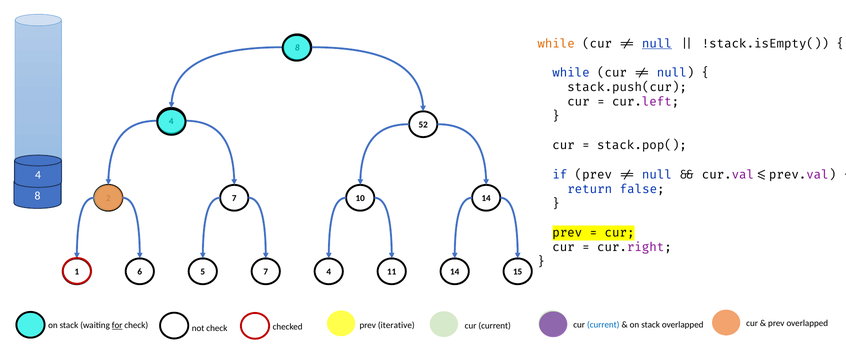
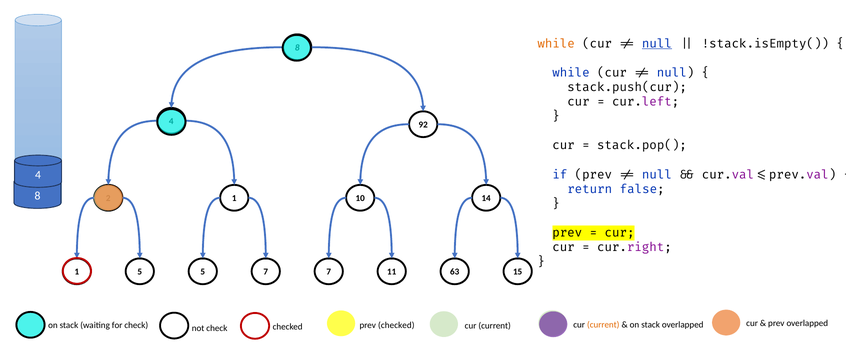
52: 52 -> 92 (423, 125)
7: 7 -> 1 (234, 199)
1 6: 6 -> 5 (140, 272)
7 4: 4 -> 7 (329, 272)
5 14: 14 -> 63 (455, 272)
current colour: blue -> orange (603, 325)
prev iterative: iterative -> checked (396, 326)
for underline: present -> none (117, 326)
